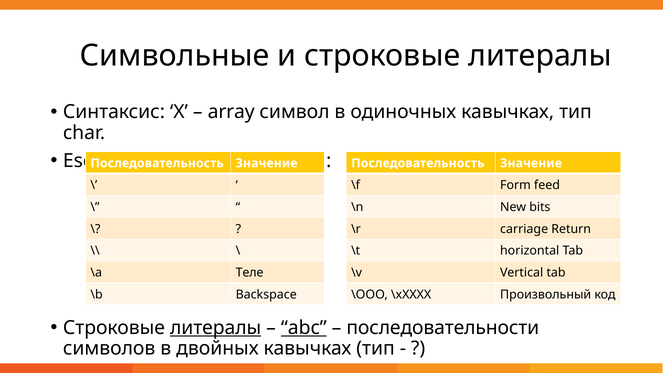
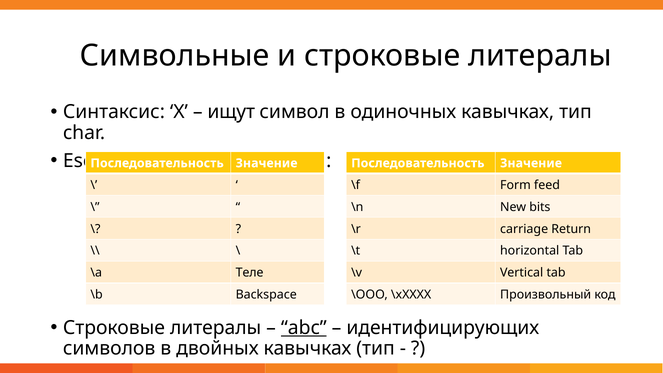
array: array -> ищут (231, 112)
литералы underline: present -> none (216, 328)
последовательности: последовательности -> идентифицирующих (443, 328)
